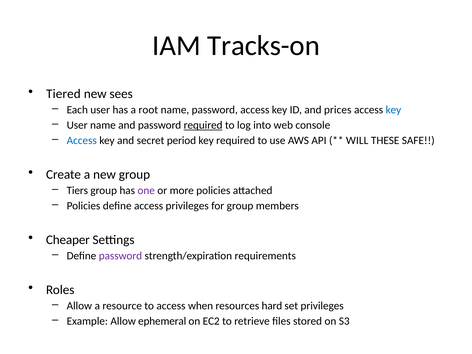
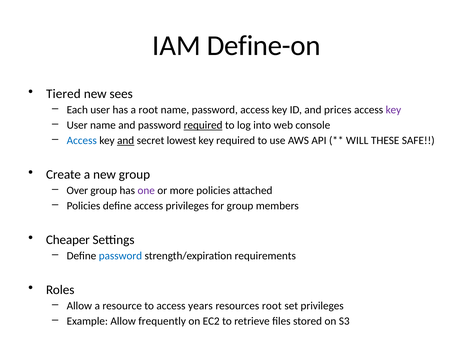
Tracks-on: Tracks-on -> Define-on (264, 46)
key colour: blue -> purple (393, 110)
and underline: none -> present (126, 141)
period: period -> lowest (181, 141)
Tiers: Tiers -> Over (77, 191)
password colour: purple -> blue (120, 256)
when: when -> years (200, 306)
resources hard: hard -> root (272, 306)
ephemeral: ephemeral -> frequently (162, 321)
